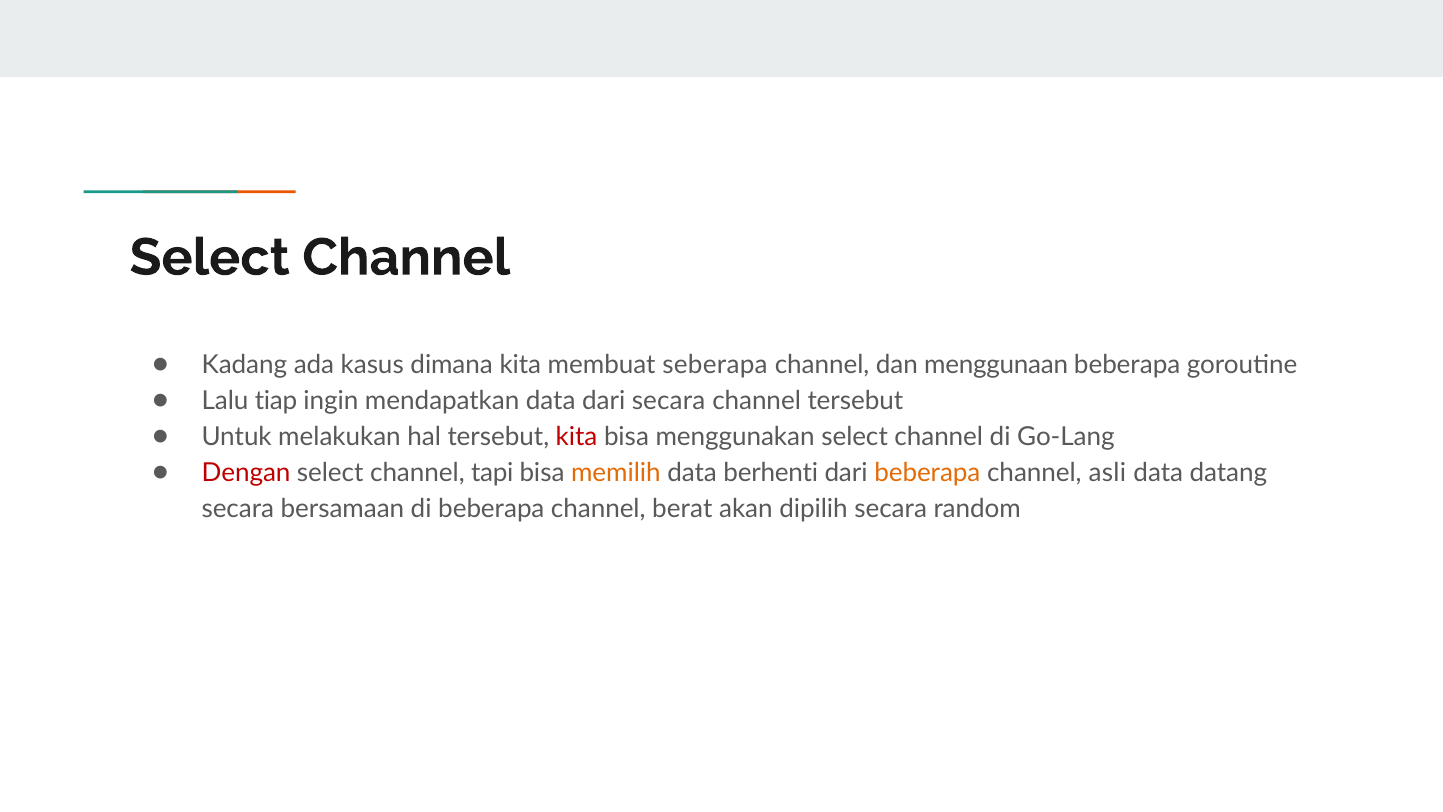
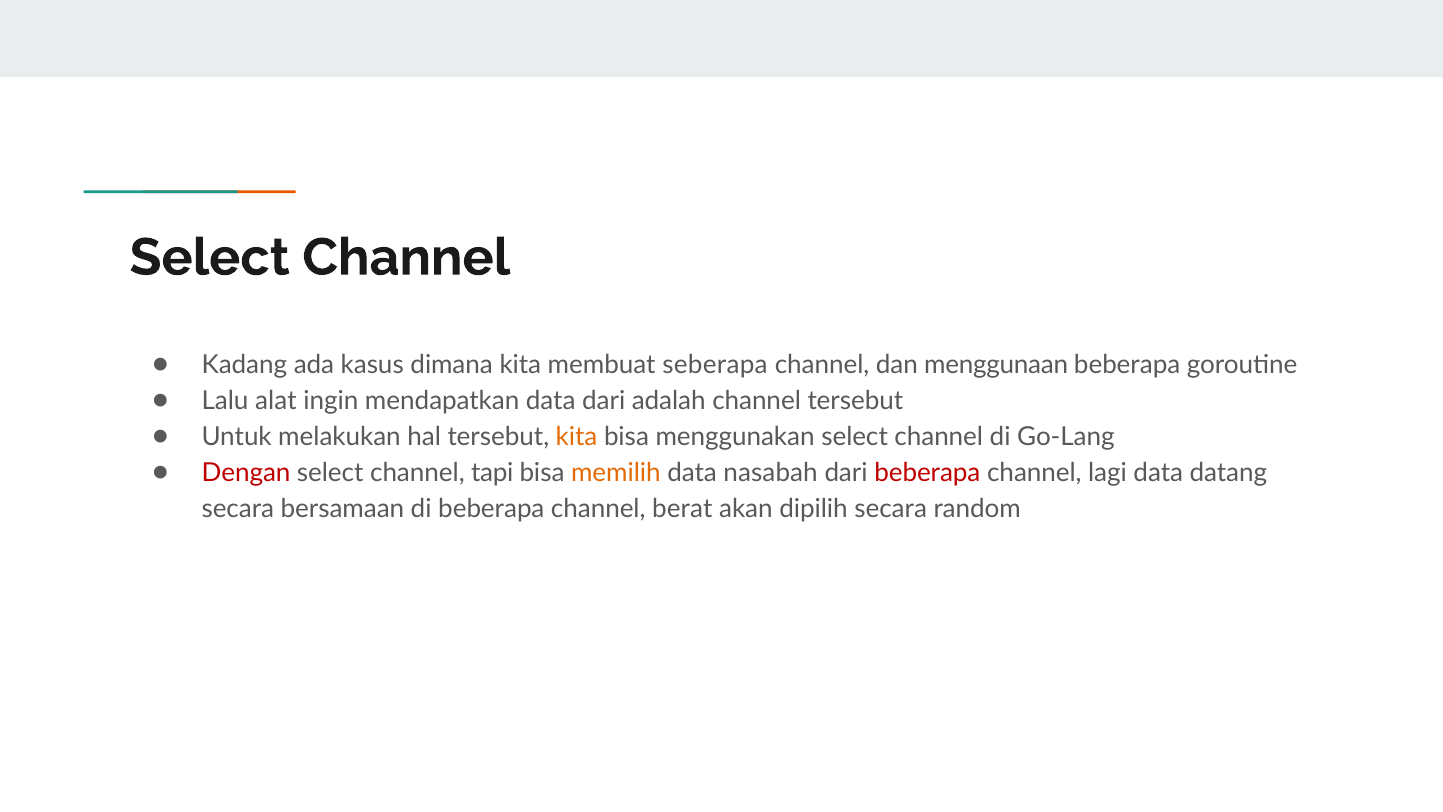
tiap: tiap -> alat (276, 401)
dari secara: secara -> adalah (669, 401)
kita colour: red -> orange (577, 437)
berhenti: berhenti -> nasabah (771, 473)
beberapa colour: orange -> red (927, 473)
asli: asli -> lagi (1108, 473)
